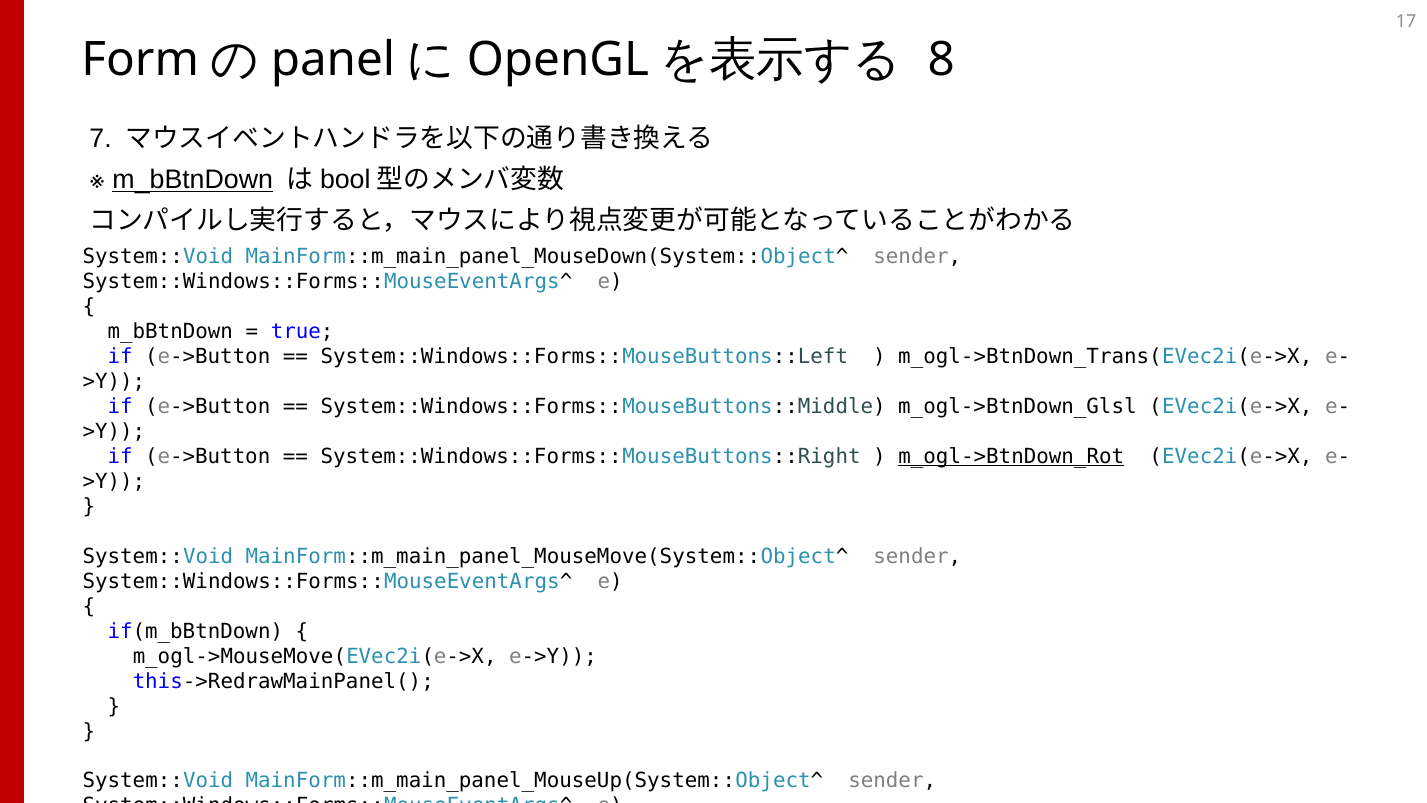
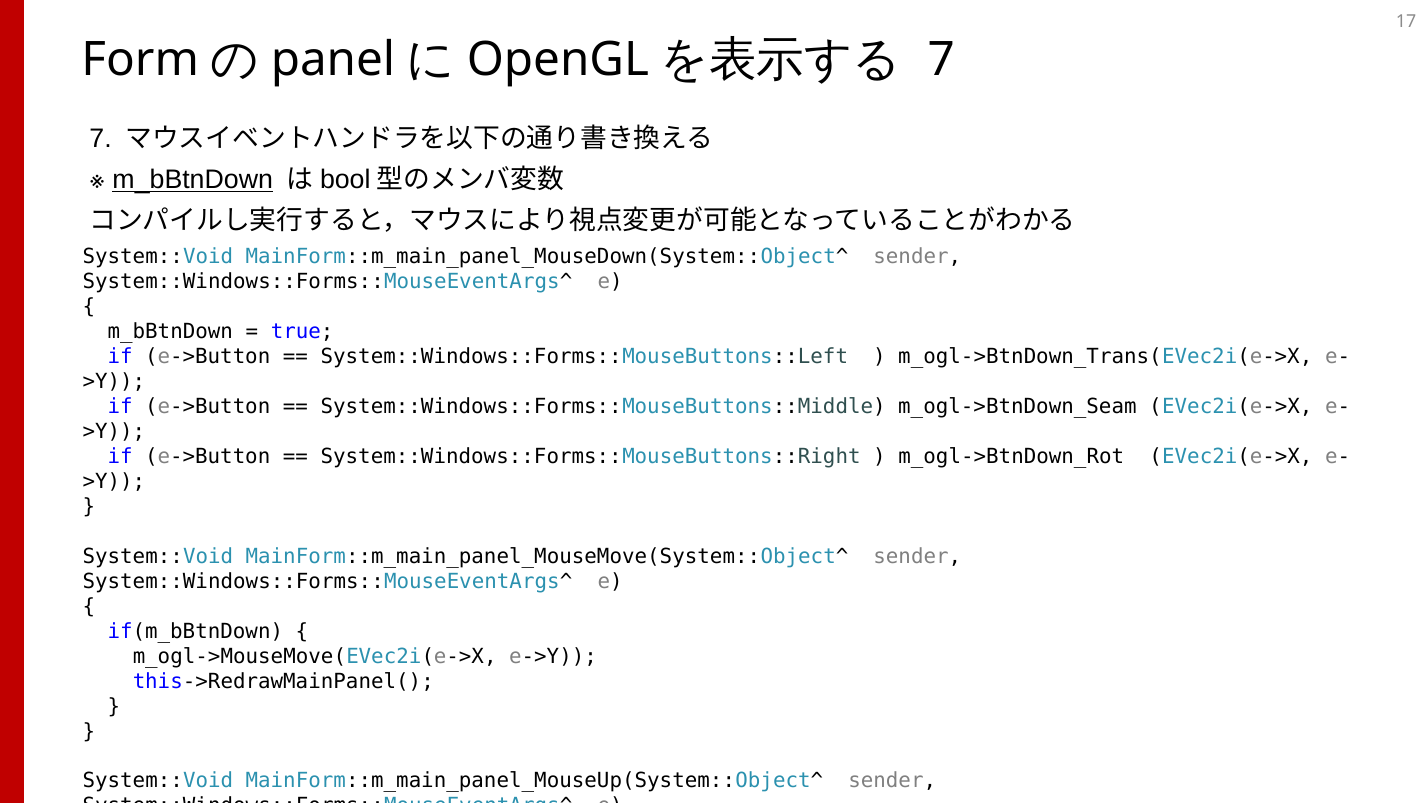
8: 8 -> 7 (941, 59)
m_ogl->BtnDown_Glsl: m_ogl->BtnDown_Glsl -> m_ogl->BtnDown_Seam (1017, 406)
m_ogl->BtnDown_Rot underline: present -> none (1011, 456)
